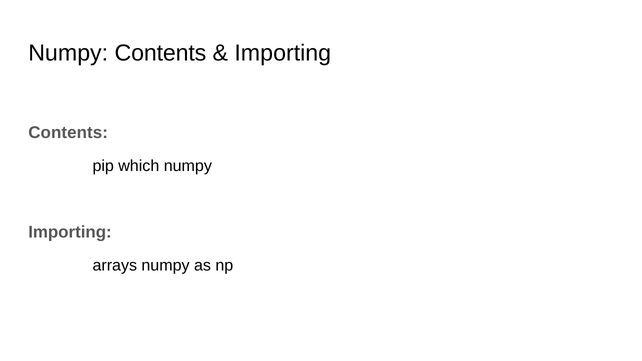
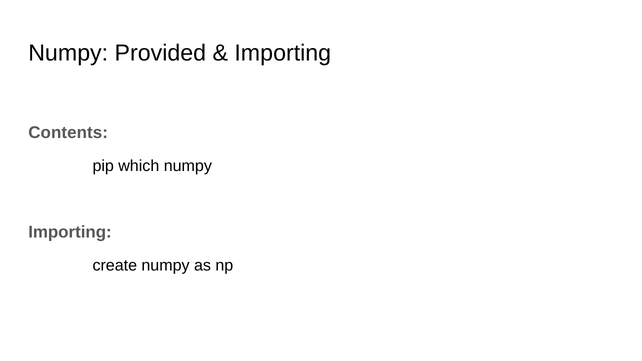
Numpy Contents: Contents -> Provided (160, 53)
arrays: arrays -> create (115, 266)
